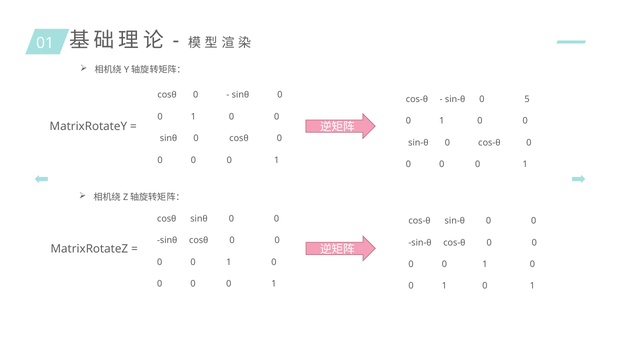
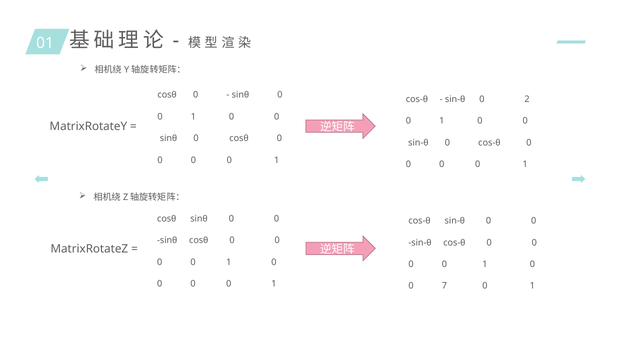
5: 5 -> 2 (527, 99)
1: 1 -> 7 (444, 286)
